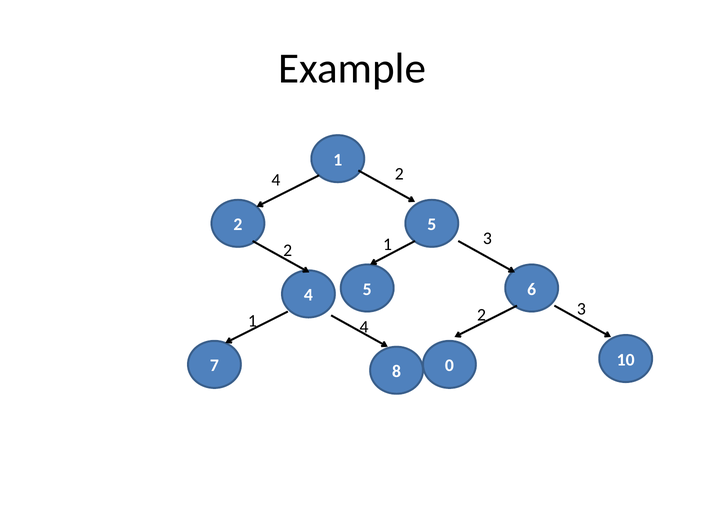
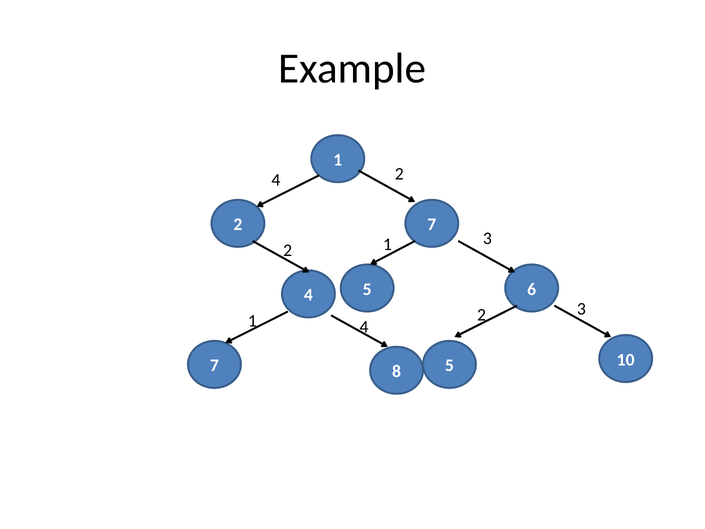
2 5: 5 -> 7 (432, 224)
8 0: 0 -> 5 (449, 365)
